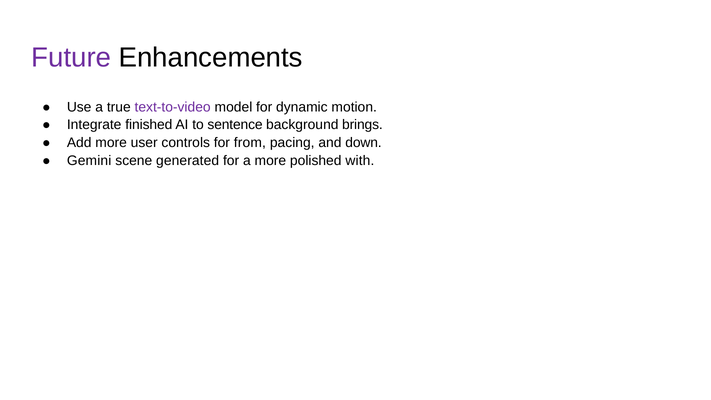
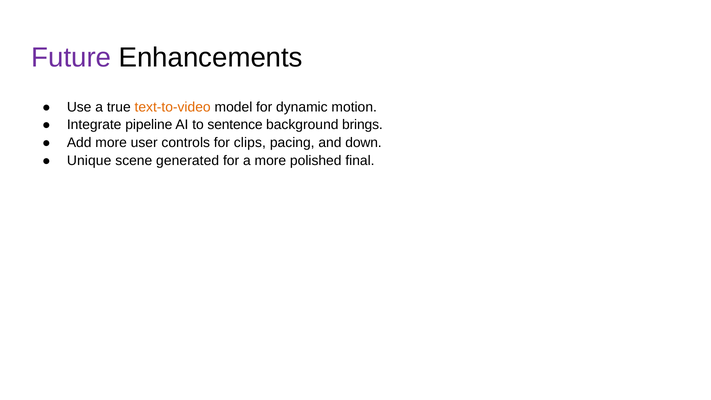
text-to-video colour: purple -> orange (173, 107)
finished: finished -> pipeline (149, 125)
from: from -> clips (250, 143)
Gemini: Gemini -> Unique (89, 161)
with: with -> final (360, 161)
